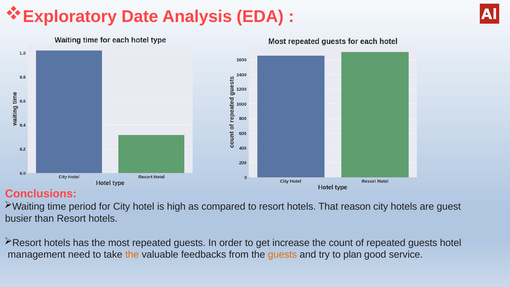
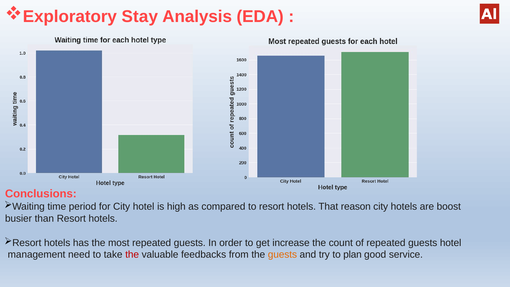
Date: Date -> Stay (140, 17)
guest: guest -> boost (449, 206)
the colour: orange -> red (132, 255)
